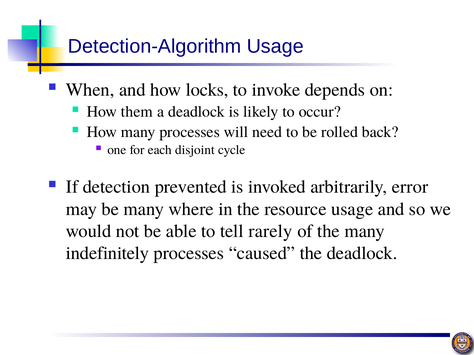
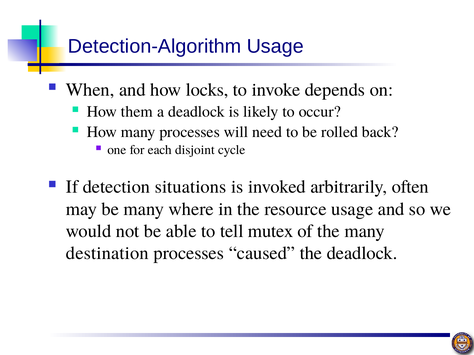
prevented: prevented -> situations (191, 187)
error: error -> often (410, 187)
rarely: rarely -> mutex (271, 231)
indefinitely: indefinitely -> destination (107, 254)
